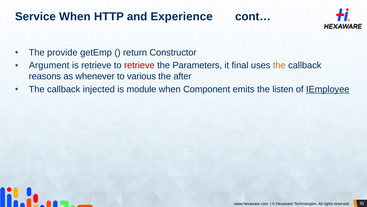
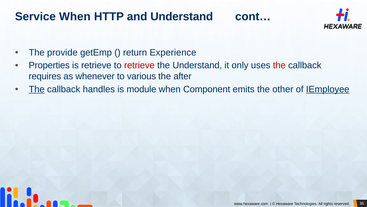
and Experience: Experience -> Understand (182, 17)
Constructor: Constructor -> Experience (173, 52)
Argument: Argument -> Properties (49, 65)
the Parameters: Parameters -> Understand (197, 65)
final: final -> only (240, 65)
the colour: orange -> red (279, 65)
reasons: reasons -> requires (45, 76)
The underline: none -> present (37, 89)
injected: injected -> handles (99, 89)
listen: listen -> other (283, 89)
